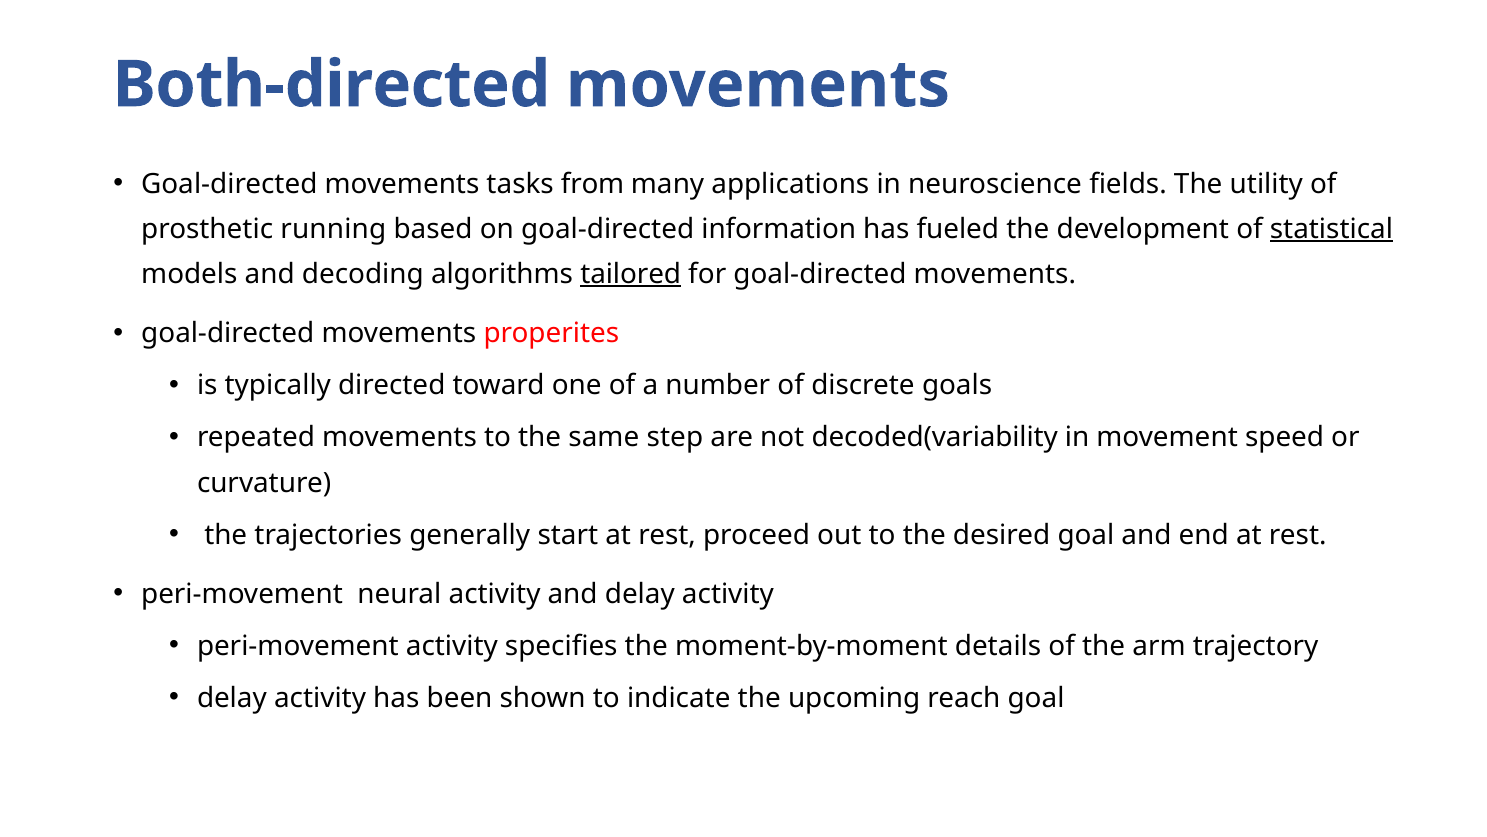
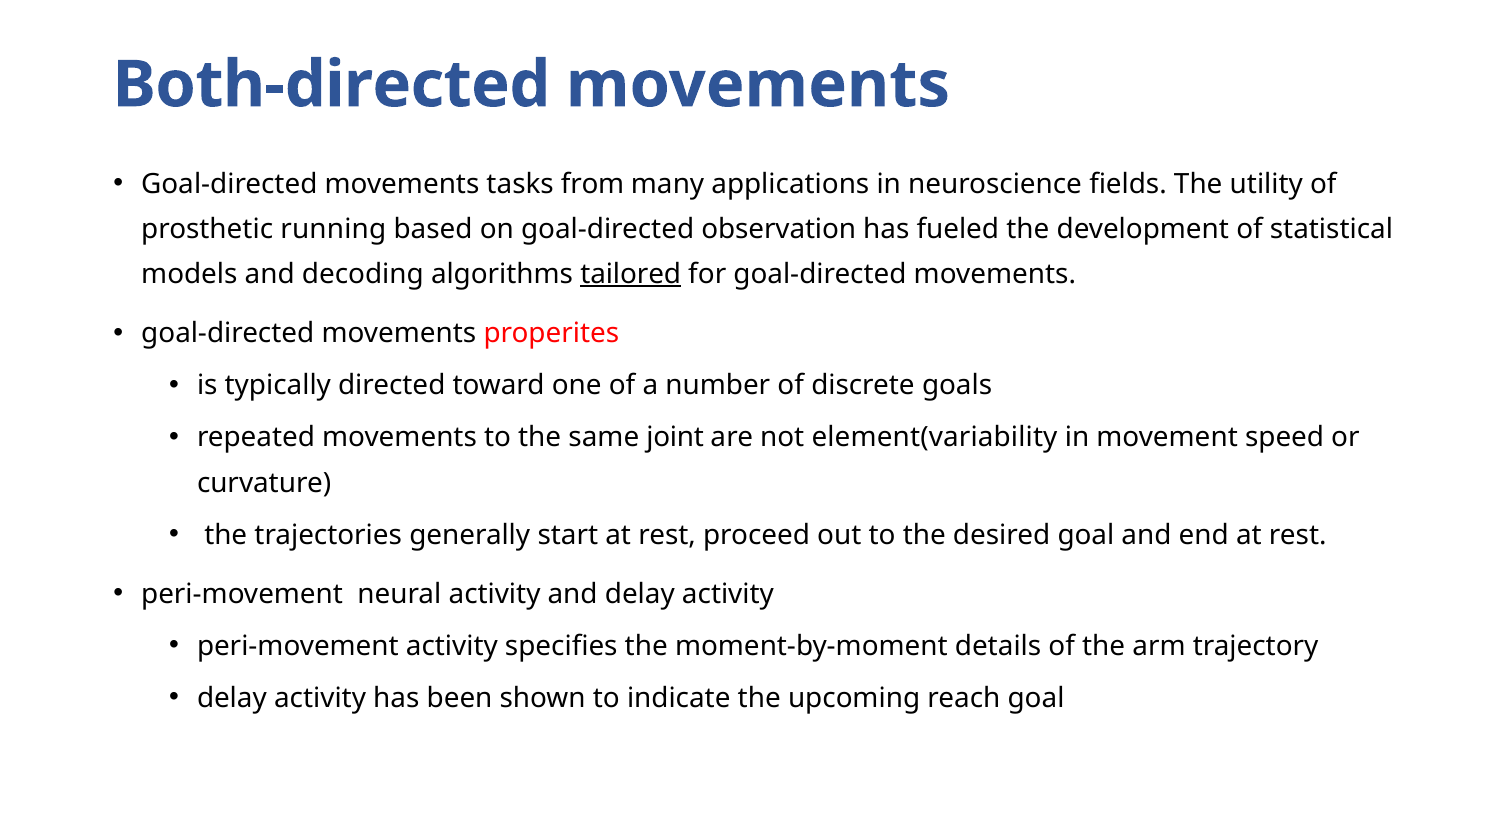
information: information -> observation (779, 229)
statistical underline: present -> none (1331, 229)
step: step -> joint (675, 437)
decoded(variability: decoded(variability -> element(variability (934, 437)
